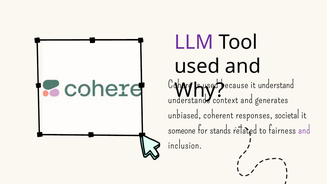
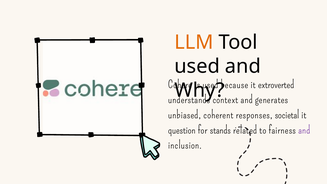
LLM colour: purple -> orange (194, 42)
understand: understand -> extroverted (276, 84)
someone: someone -> question (182, 130)
